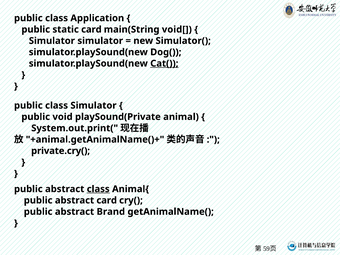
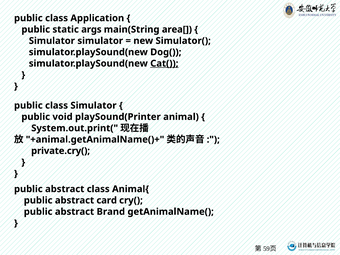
static card: card -> args (91, 29)
void[: void[ -> area[ (177, 29)
playSound(Private: playSound(Private -> playSound(Printer (118, 117)
class underline: present -> none (98, 189)
